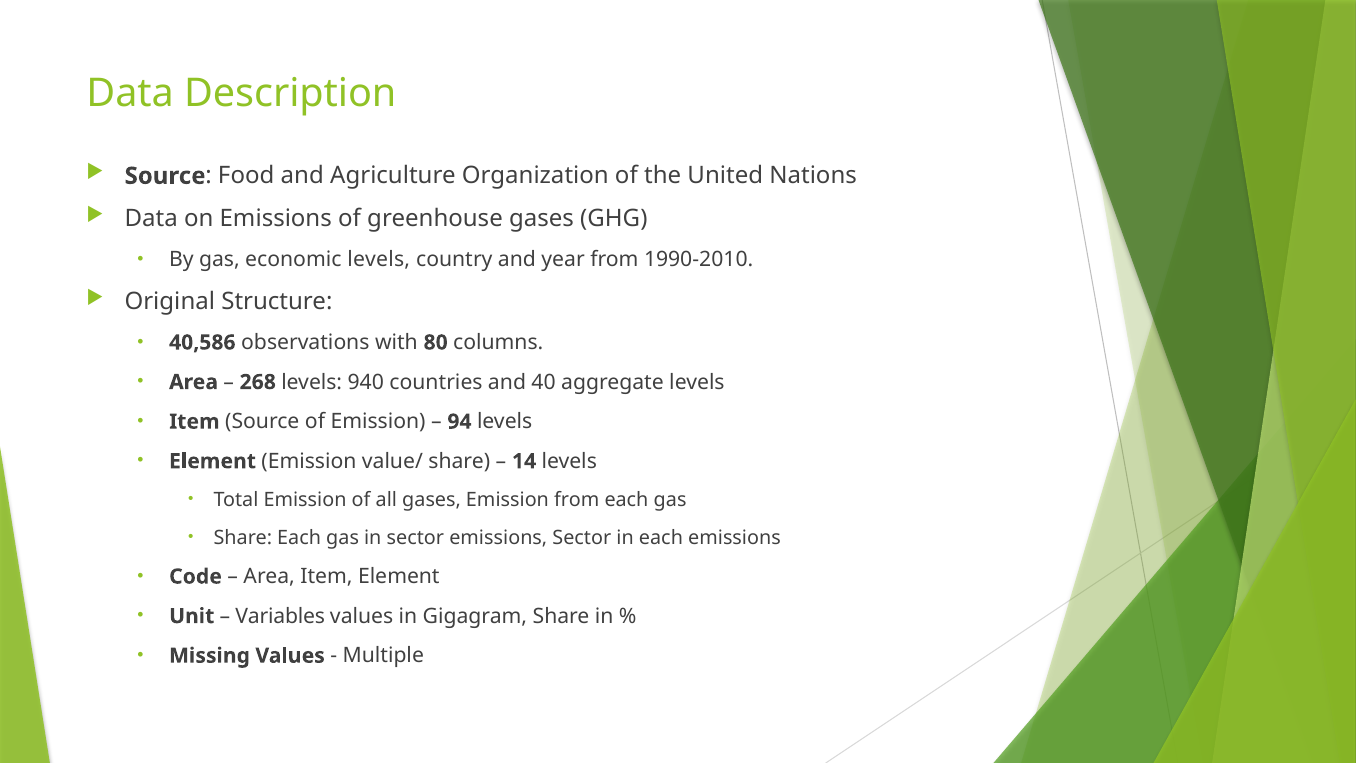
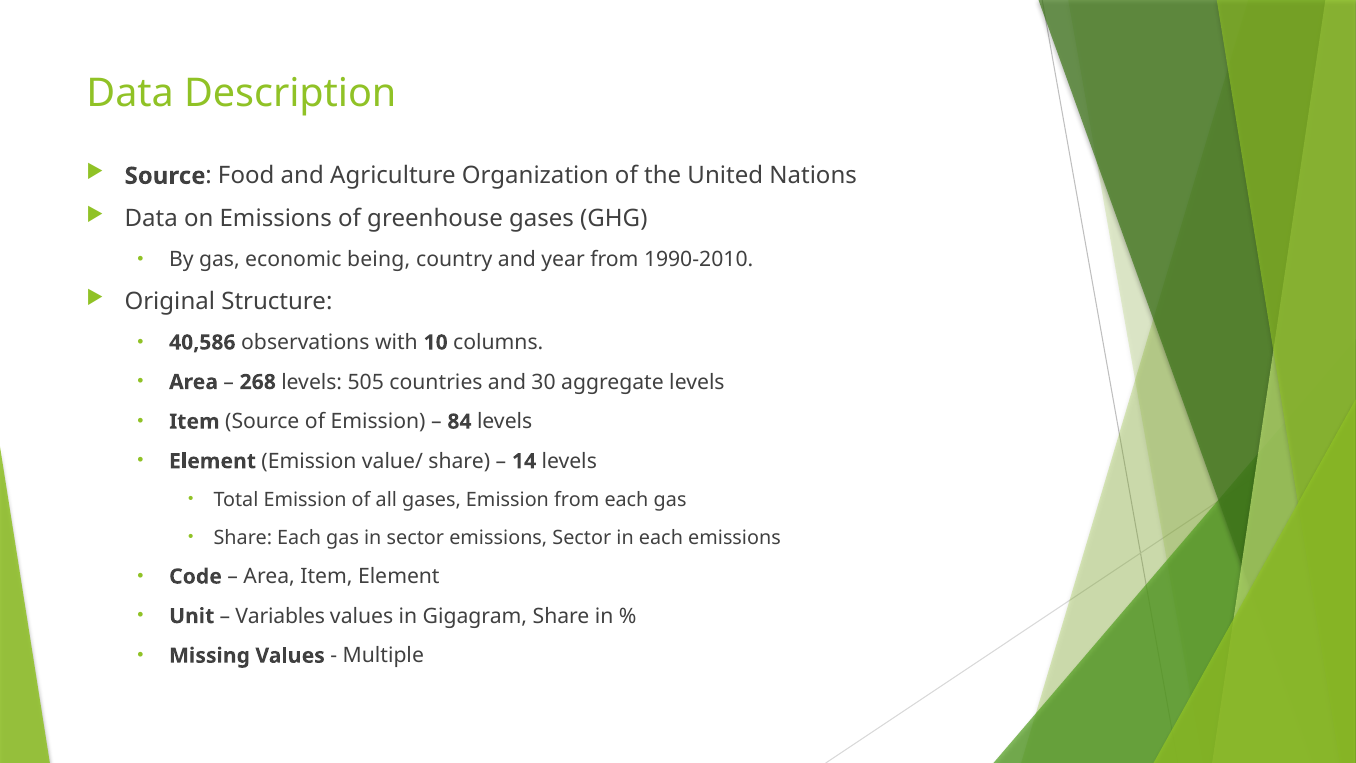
economic levels: levels -> being (379, 260)
80: 80 -> 10 (436, 342)
940: 940 -> 505 (366, 382)
40: 40 -> 30 (544, 382)
94: 94 -> 84 (459, 422)
